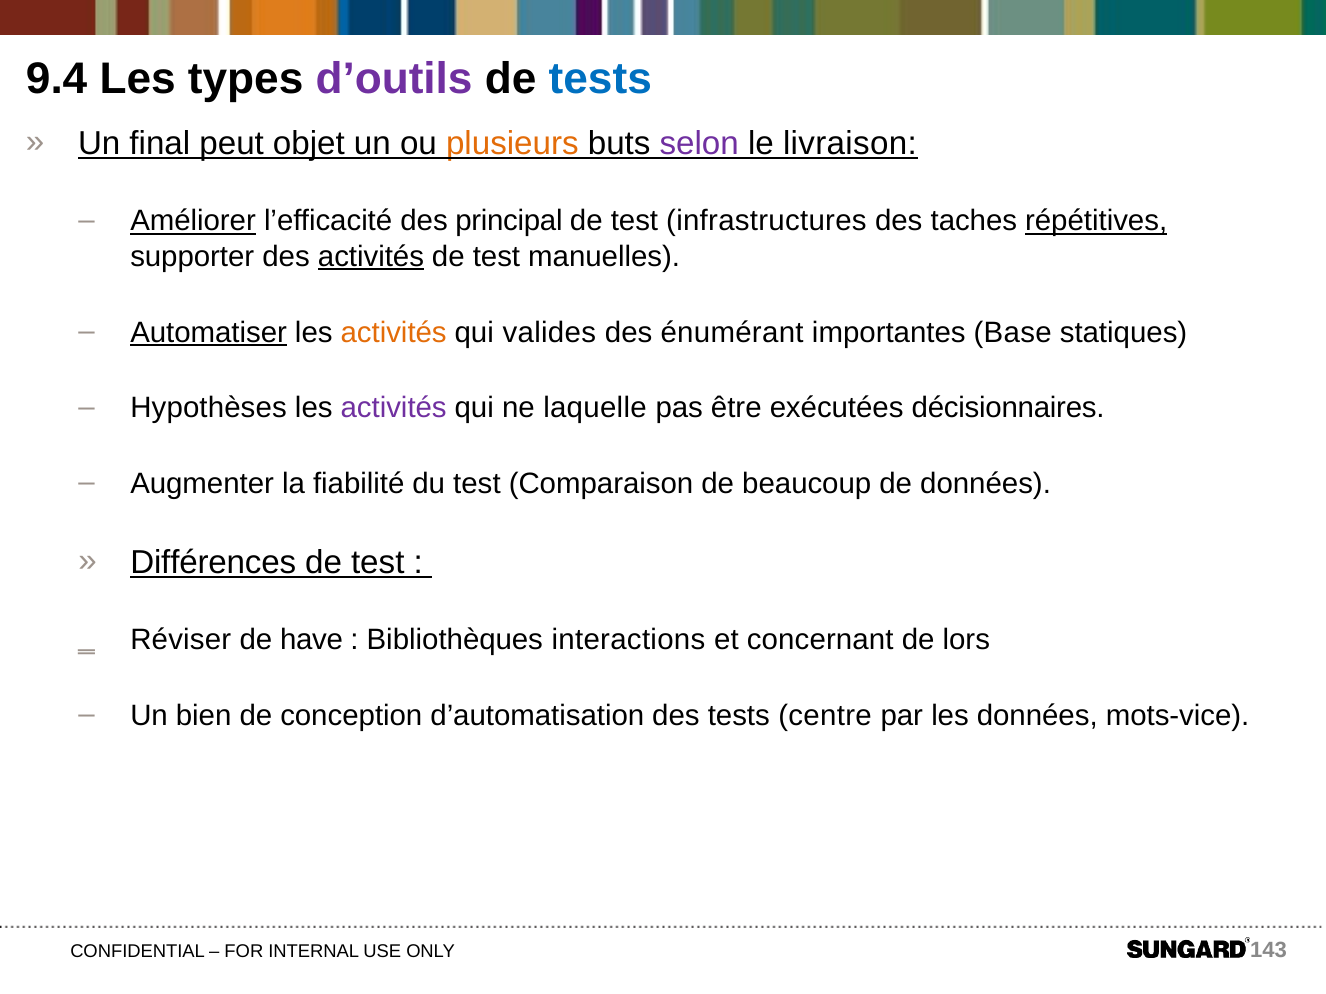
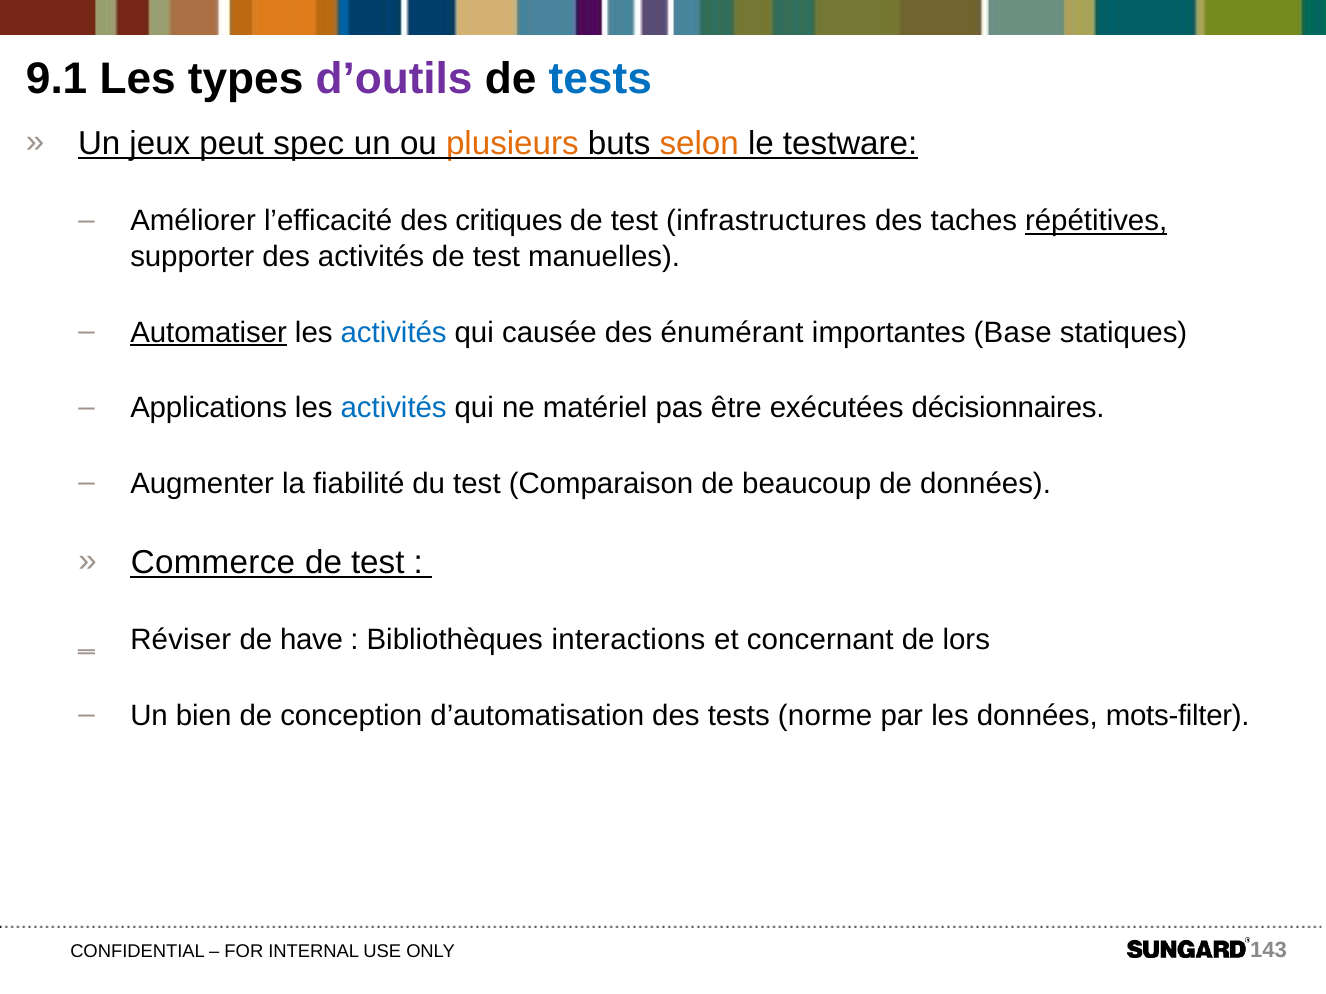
9.4: 9.4 -> 9.1 (57, 79)
final: final -> jeux (160, 144)
objet: objet -> spec (309, 144)
selon colour: purple -> orange (699, 144)
livraison: livraison -> testware (850, 144)
Améliorer underline: present -> none (193, 221)
principal: principal -> critiques (509, 221)
activités underline: present -> none (371, 257)
activités colour: orange -> blue (394, 333)
valides: valides -> causée (549, 333)
Hypothèses: Hypothèses -> Applications (209, 408)
activités colour: purple -> blue (394, 408)
laquelle: laquelle -> matériel (595, 408)
Différences: Différences -> Commerce (213, 563)
centre: centre -> norme (825, 716)
mots-vice: mots-vice -> mots-filter (1178, 716)
